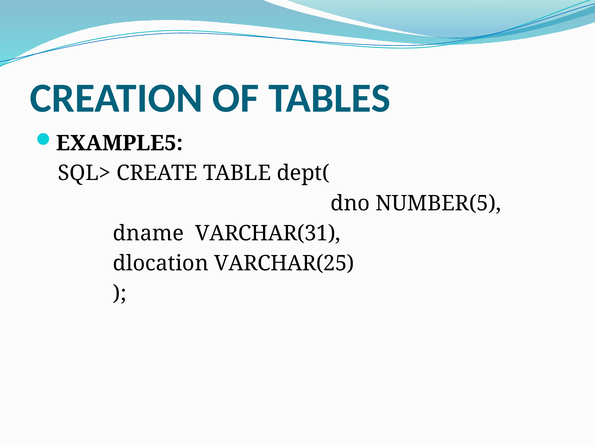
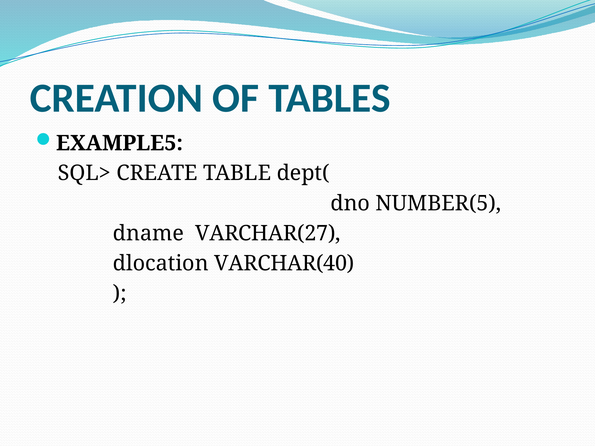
VARCHAR(31: VARCHAR(31 -> VARCHAR(27 (268, 233)
VARCHAR(25: VARCHAR(25 -> VARCHAR(40 (284, 263)
